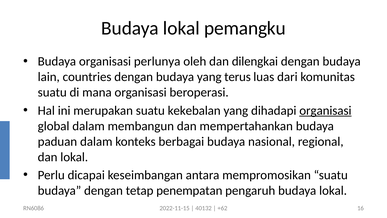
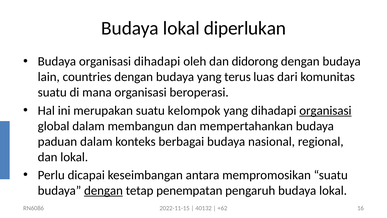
pemangku: pemangku -> diperlukan (245, 28)
organisasi perlunya: perlunya -> dihadapi (157, 61)
dilengkai: dilengkai -> didorong (255, 61)
kekebalan: kekebalan -> kelompok (194, 110)
dengan underline: none -> present (103, 190)
